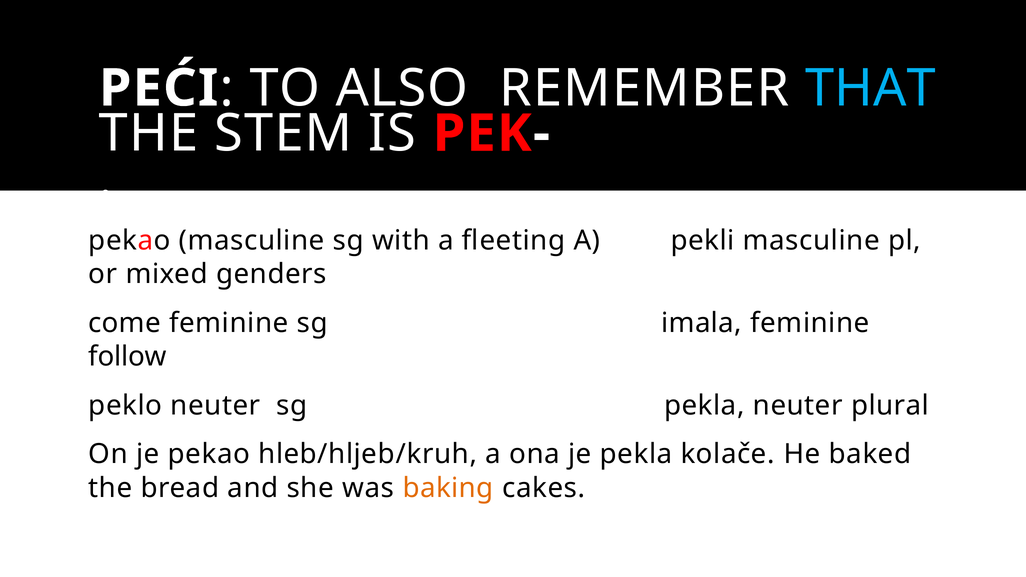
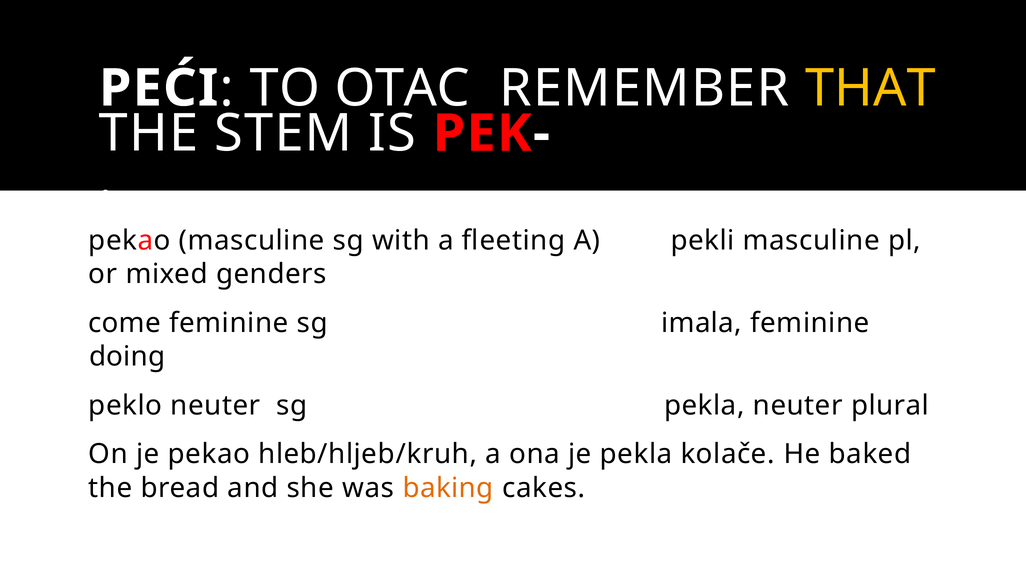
ALSO: ALSO -> OTAC (403, 88)
THAT colour: light blue -> yellow (871, 88)
follow: follow -> doing (127, 357)
